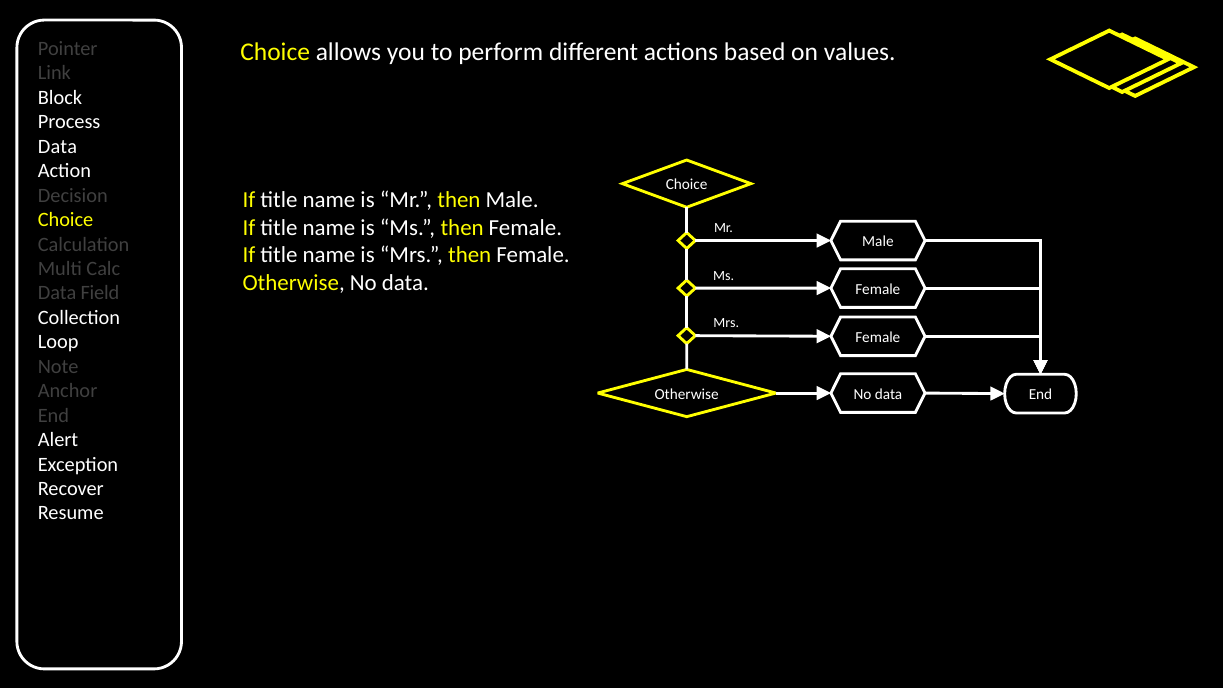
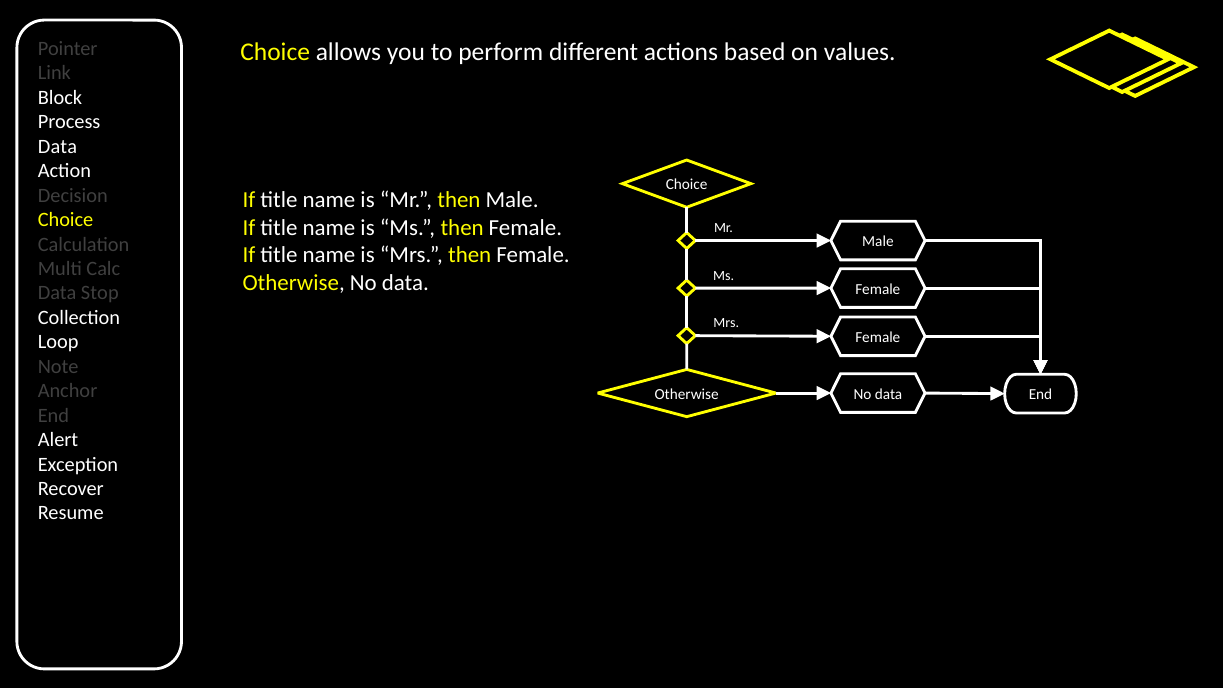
Field: Field -> Stop (100, 293)
